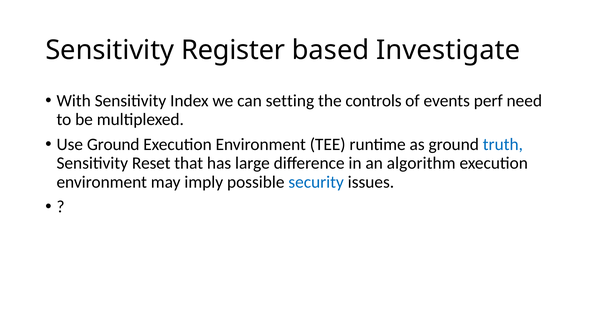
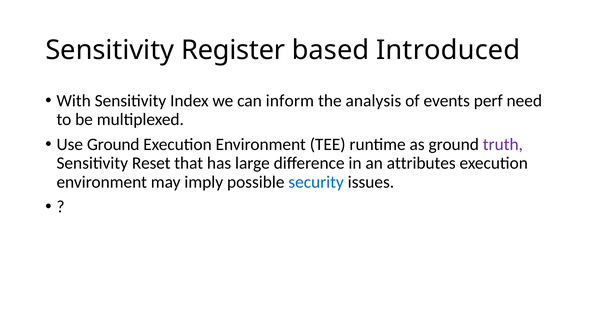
Investigate: Investigate -> Introduced (448, 50)
setting: setting -> inform (290, 101)
controls: controls -> analysis (373, 101)
truth colour: blue -> purple (503, 144)
algorithm: algorithm -> attributes (421, 163)
